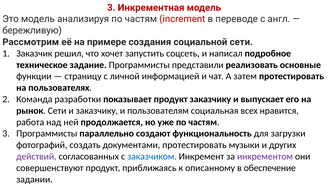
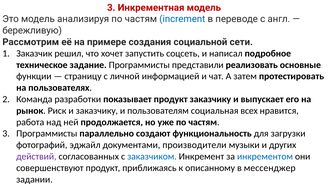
increment colour: red -> blue (182, 19)
рынок Сети: Сети -> Риск (57, 111)
создать: создать -> эджайл (85, 145)
документами протестировать: протестировать -> производители (194, 145)
инкрементом colour: purple -> blue (265, 157)
обеспечение: обеспечение -> мессенджер (270, 168)
